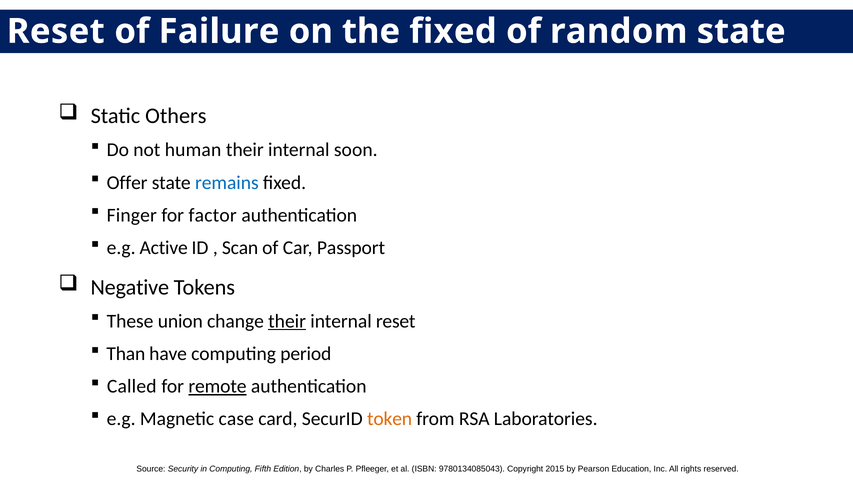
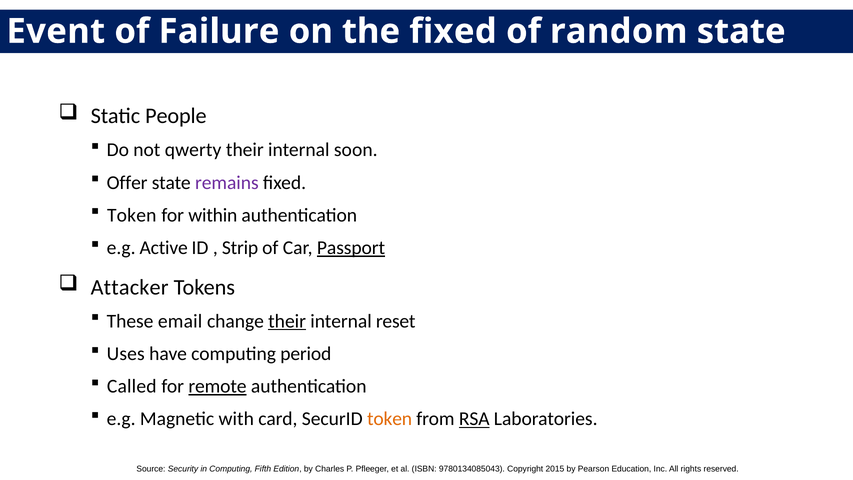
Reset: Reset -> Event (56, 31)
Others: Others -> People (176, 116)
human: human -> qwerty (193, 150)
remains colour: blue -> purple (227, 183)
Finger: Finger -> Token (132, 215)
factor: factor -> within (213, 215)
Scan: Scan -> Strip (240, 248)
Passport underline: none -> present (351, 248)
Negative: Negative -> Attacker (130, 287)
union: union -> email (180, 321)
Than: Than -> Uses (126, 354)
case: case -> with (236, 419)
RSA underline: none -> present (474, 419)
